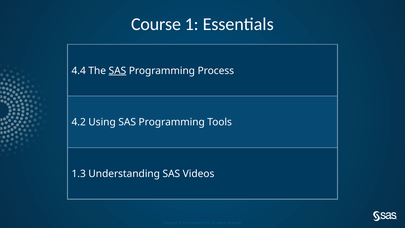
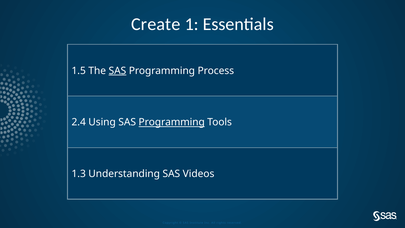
Course: Course -> Create (156, 24)
4.4: 4.4 -> 1.5 (79, 71)
4.2: 4.2 -> 2.4 (79, 122)
Programming underline: none -> present (172, 122)
